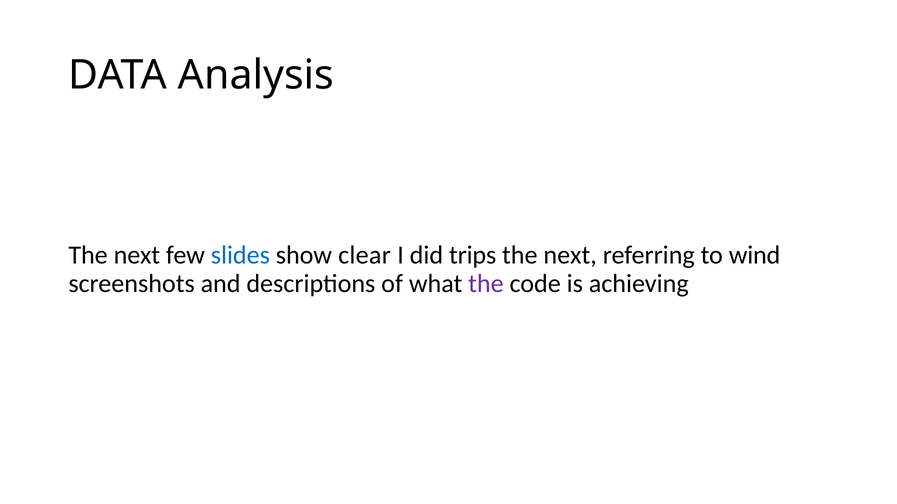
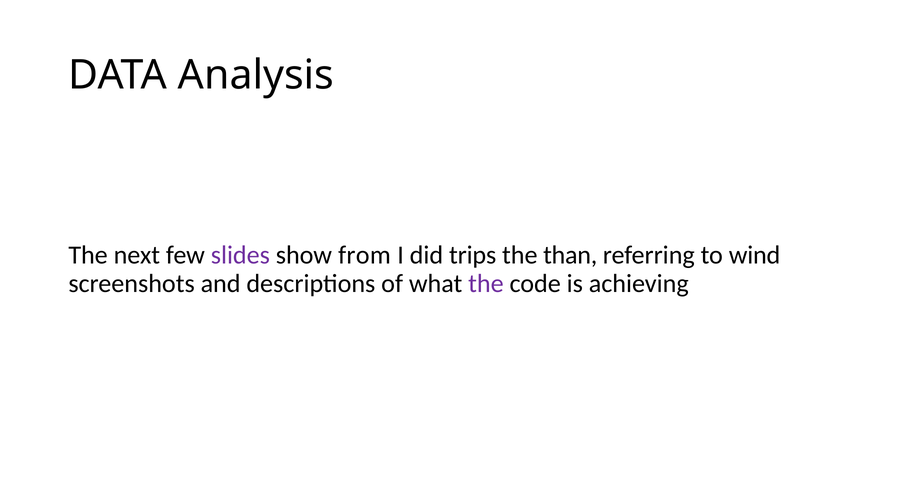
slides colour: blue -> purple (240, 256)
clear: clear -> from (365, 256)
next: next -> than (570, 256)
